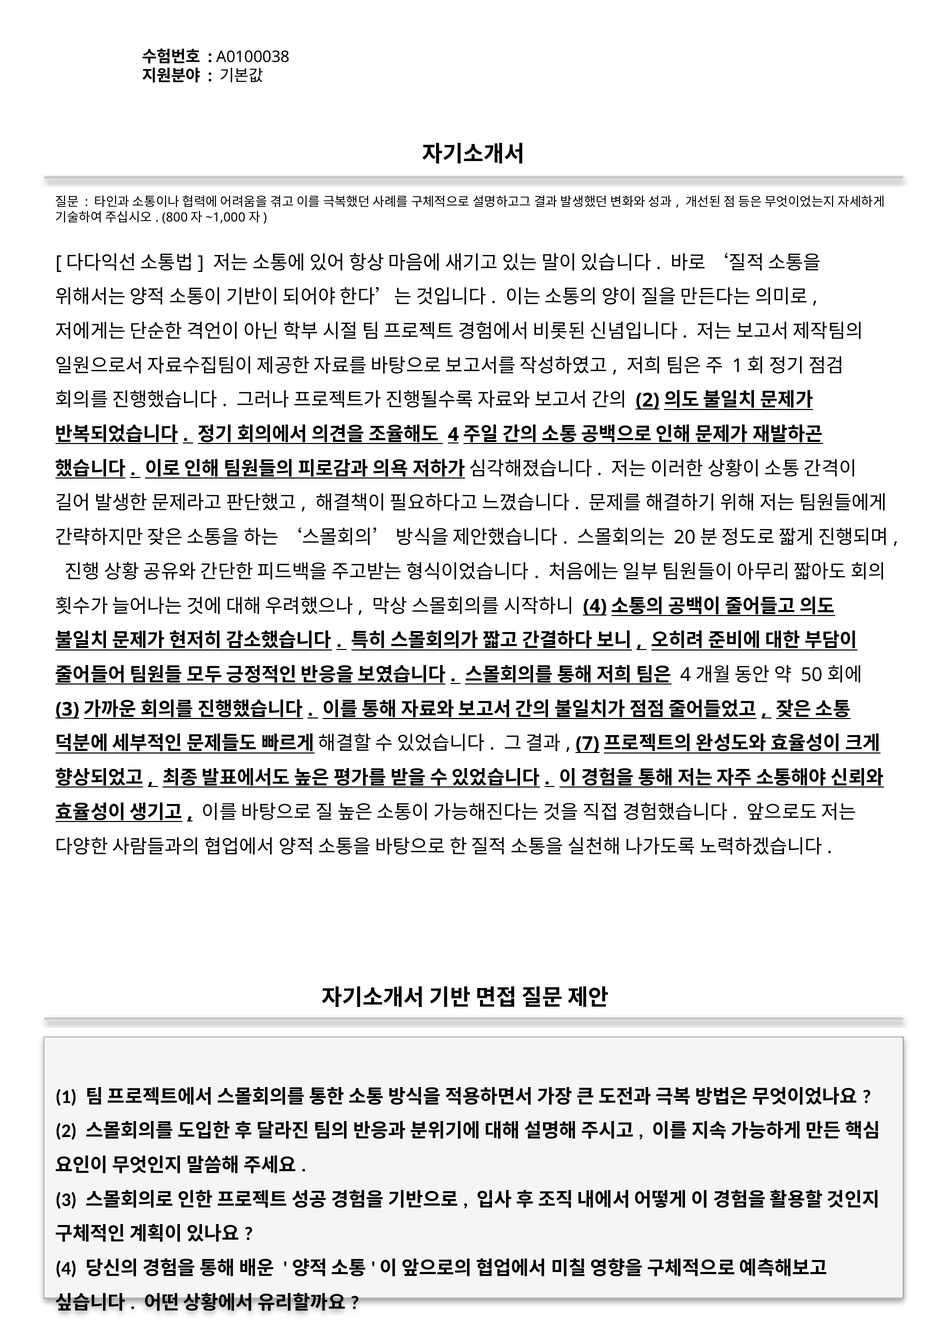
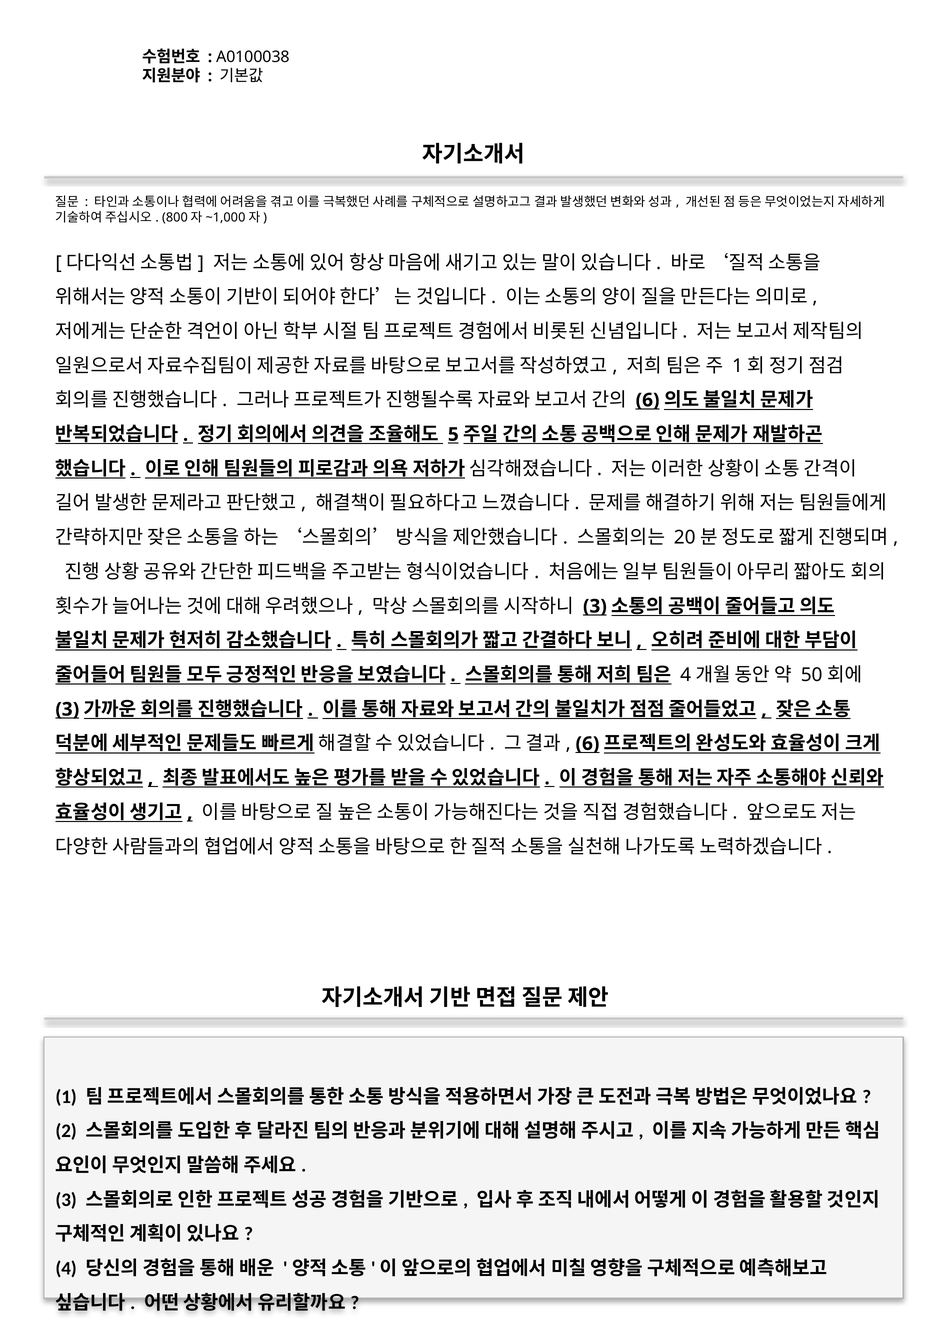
2: 2 -> 6 (648, 400)
4: 4 -> 5 (453, 435)
4: 4 -> 3 (595, 606)
7: 7 -> 6 (587, 744)
